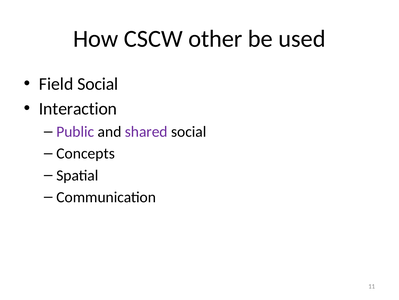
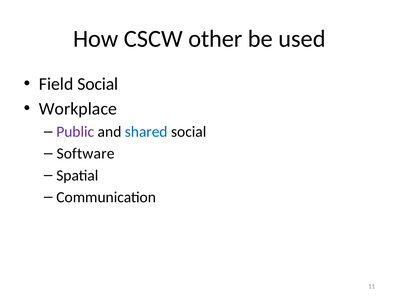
Interaction: Interaction -> Workplace (78, 109)
shared colour: purple -> blue (146, 131)
Concepts: Concepts -> Software (86, 153)
